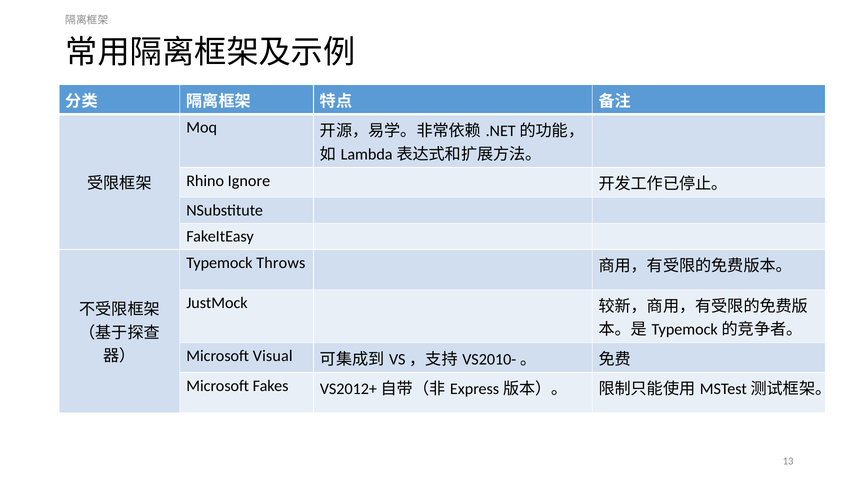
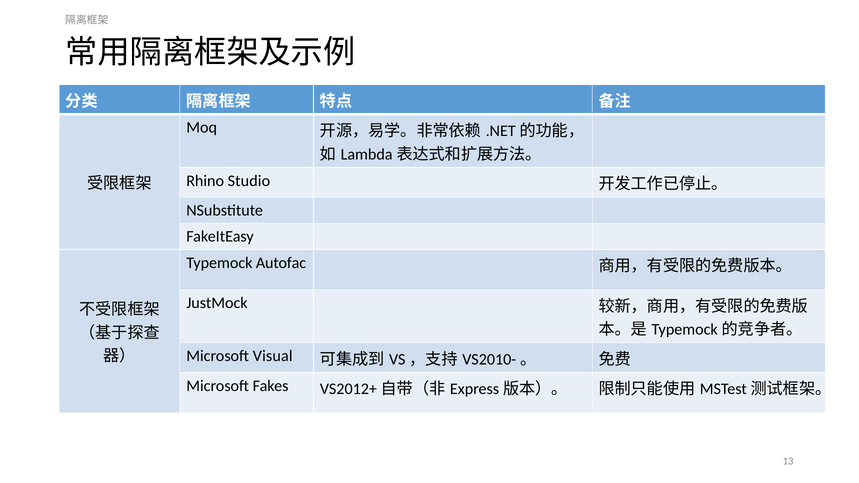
Ignore: Ignore -> Studio (249, 181)
Throws: Throws -> Autofac (281, 263)
